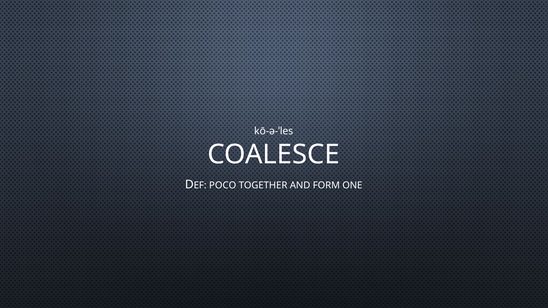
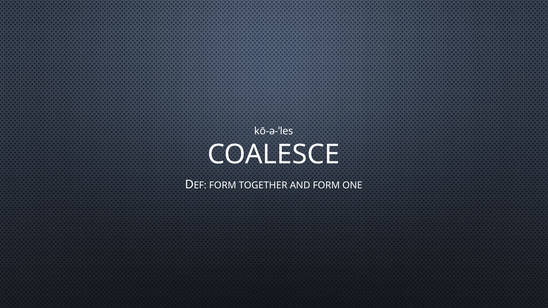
POCO: POCO -> FORM (223, 186)
